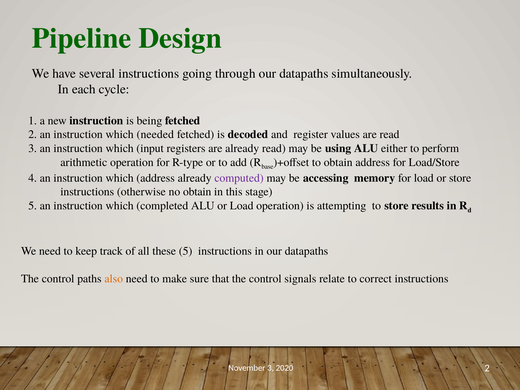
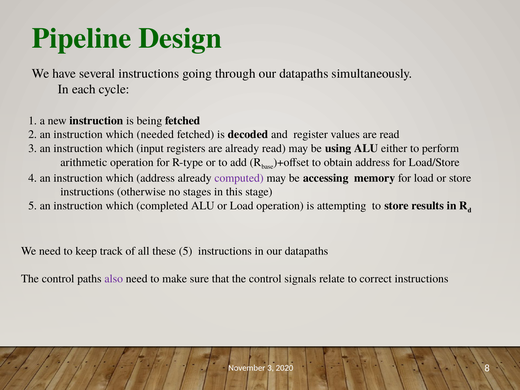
no obtain: obtain -> stages (197, 192)
also colour: orange -> purple (114, 279)
2020 2: 2 -> 8 (487, 368)
